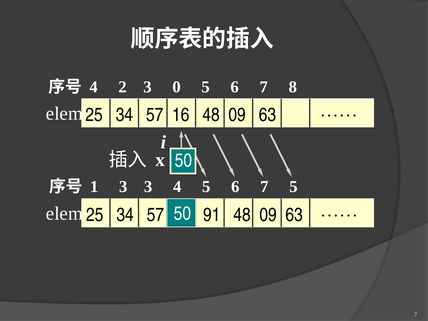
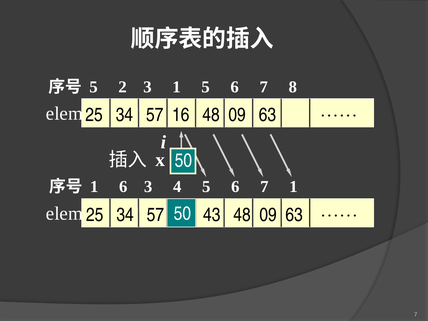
4: 4 -> 5 (94, 87)
3 0: 0 -> 1 (177, 87)
1 3: 3 -> 6 (123, 187)
7 5: 5 -> 1 (293, 187)
91: 91 -> 43 (212, 215)
